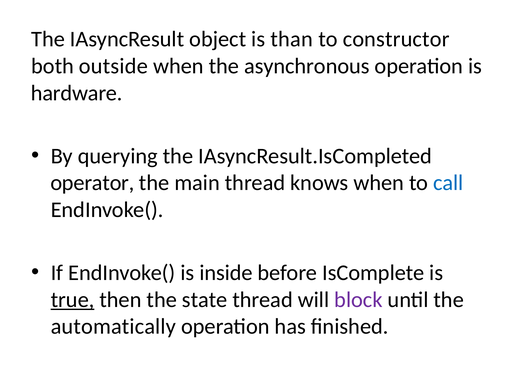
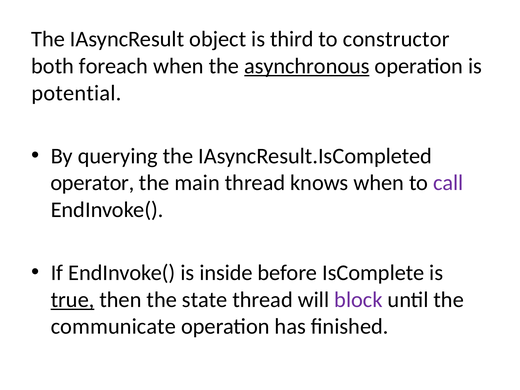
than: than -> third (292, 39)
outside: outside -> foreach (114, 66)
asynchronous underline: none -> present (307, 66)
hardware: hardware -> potential (76, 93)
call colour: blue -> purple (448, 183)
automatically: automatically -> communicate (113, 327)
